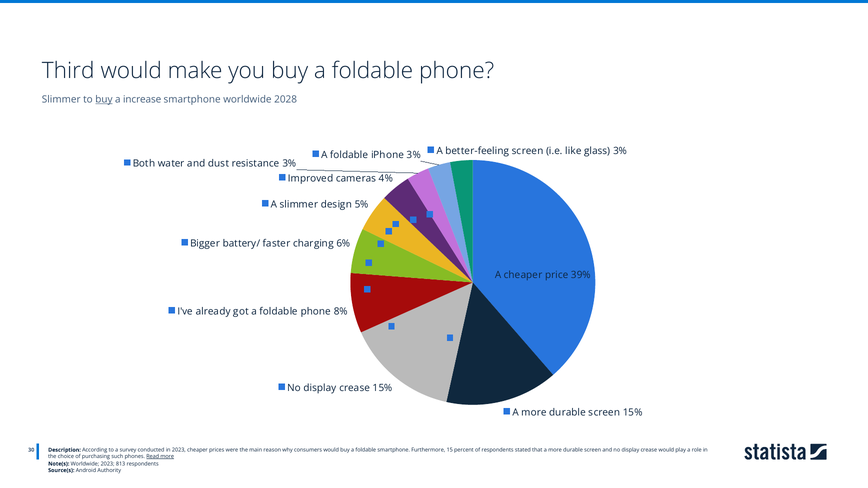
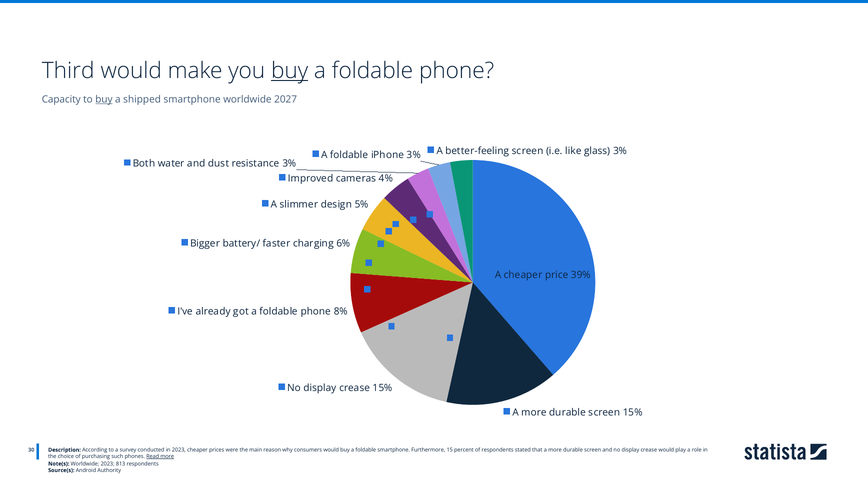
buy underline: none -> present (290, 71)
Slimmer: Slimmer -> Capacity (61, 100)
increase: increase -> shipped (142, 100)
2028: 2028 -> 2027 (286, 100)
